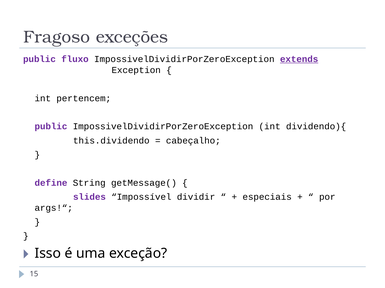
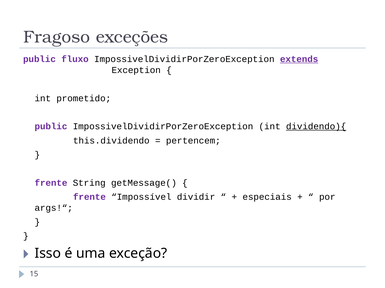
pertencem: pertencem -> prometido (84, 99)
dividendo){ underline: none -> present (316, 127)
cabeçalho: cabeçalho -> pertencem (193, 141)
define: define -> frente (51, 183)
slides: slides -> frente (89, 197)
